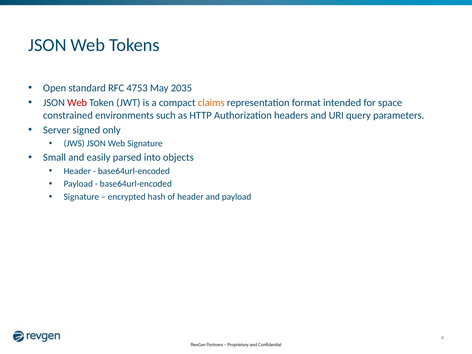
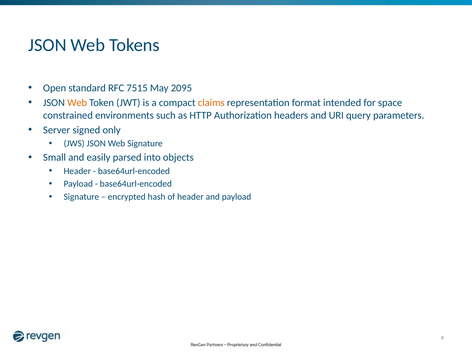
4753: 4753 -> 7515 (137, 88)
2035: 2035 -> 2095 (181, 88)
Web colour: red -> orange (77, 103)
